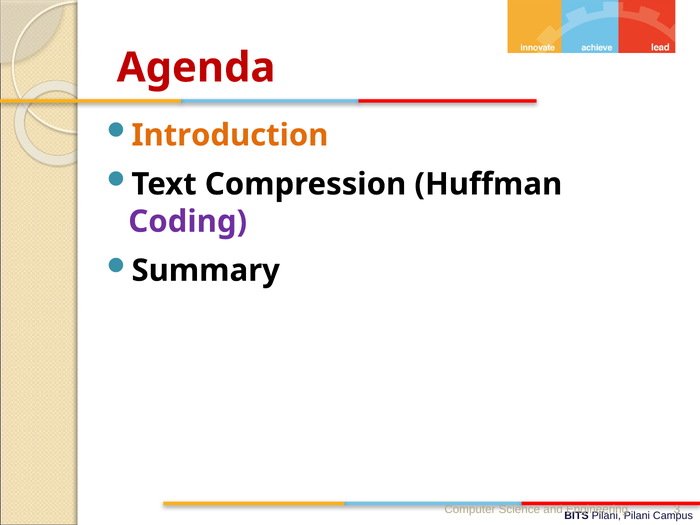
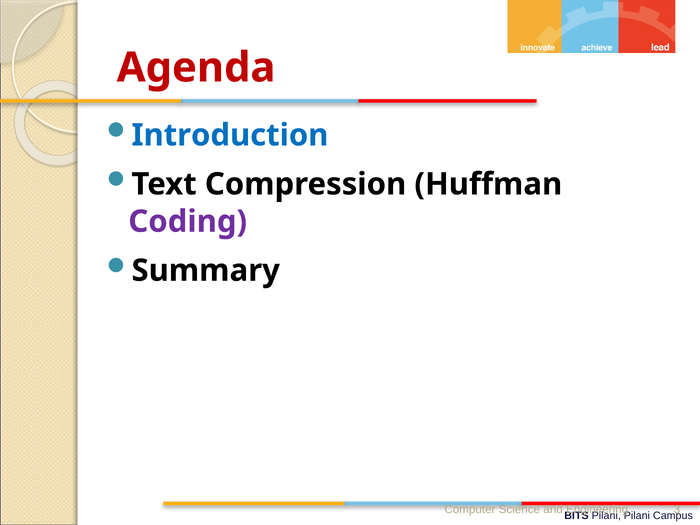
Introduction colour: orange -> blue (230, 135)
